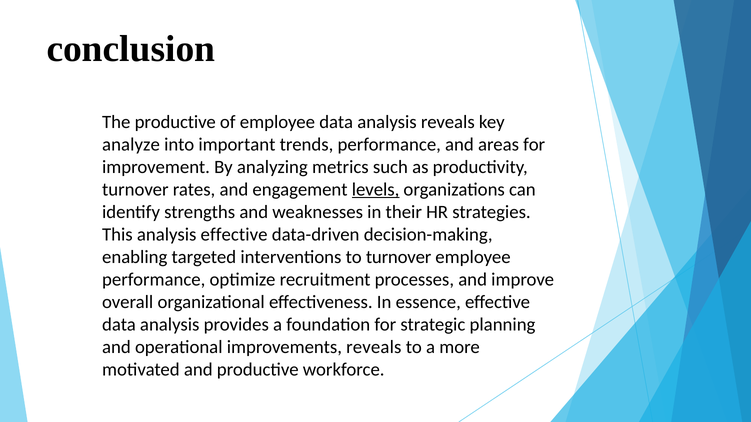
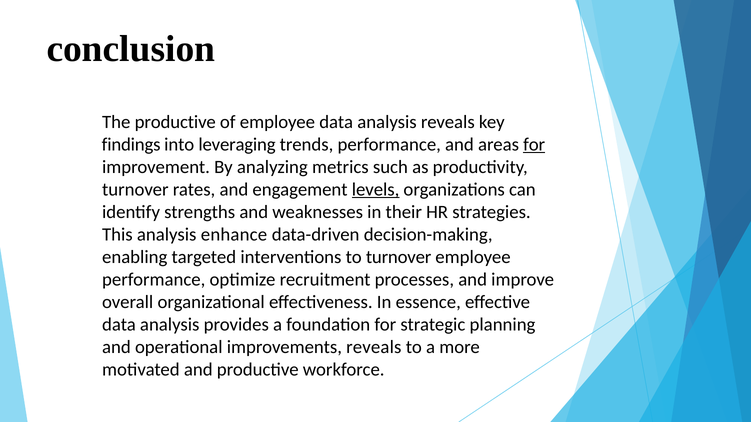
analyze: analyze -> findings (131, 145)
important: important -> leveraging (237, 145)
for underline: none -> present (534, 145)
analysis effective: effective -> enhance (234, 235)
